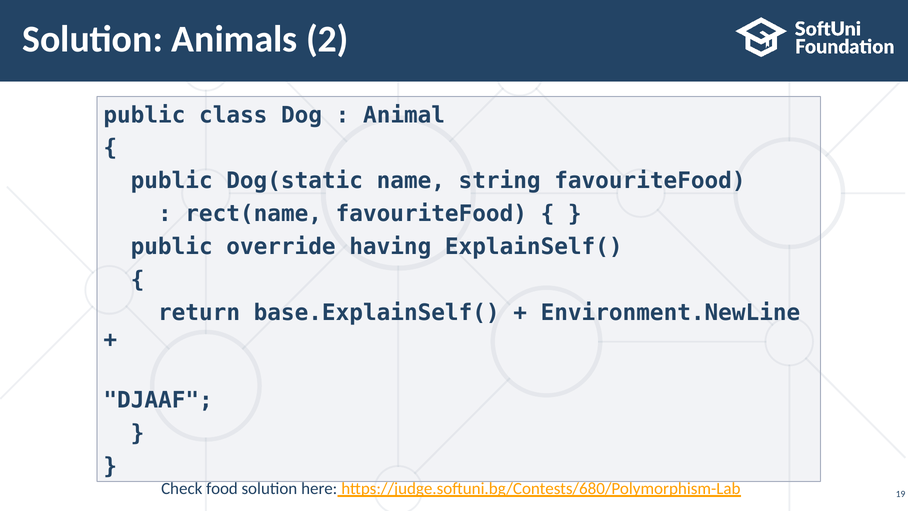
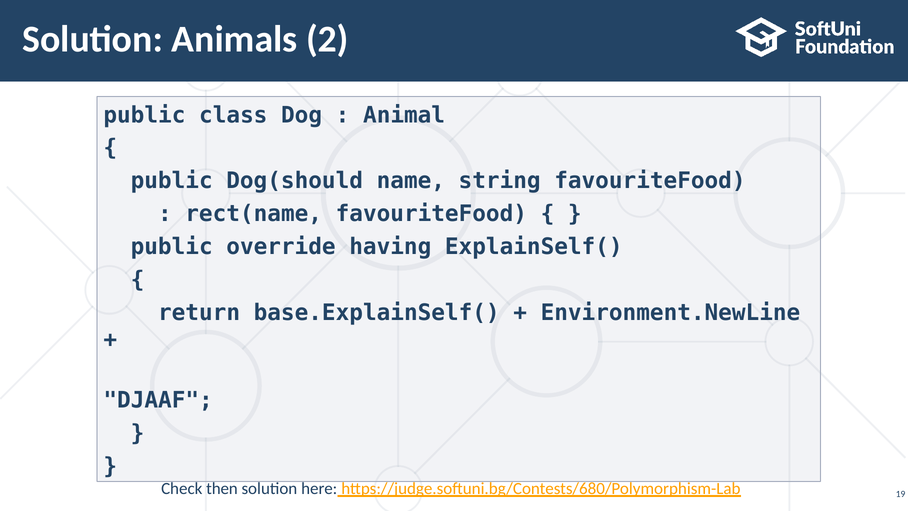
Dog(static: Dog(static -> Dog(should (295, 181)
food: food -> then (222, 488)
